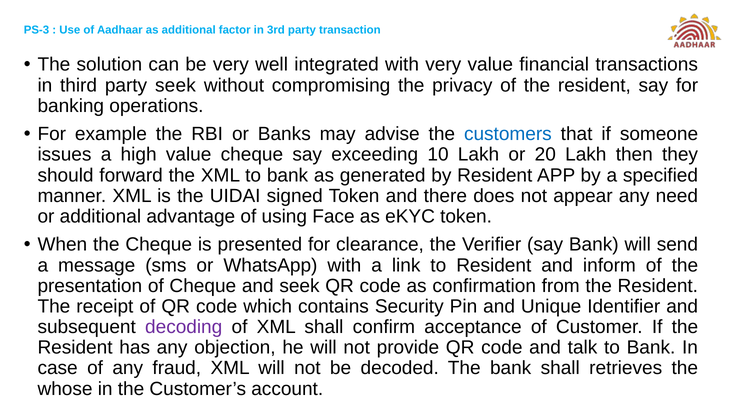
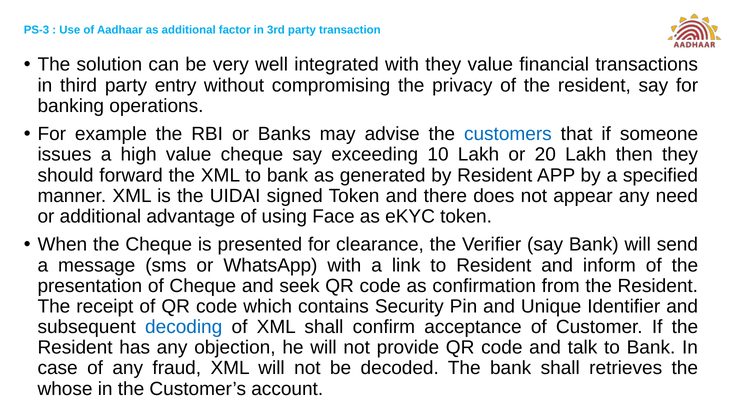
with very: very -> they (443, 65)
party seek: seek -> entry (176, 85)
decoding colour: purple -> blue (184, 327)
